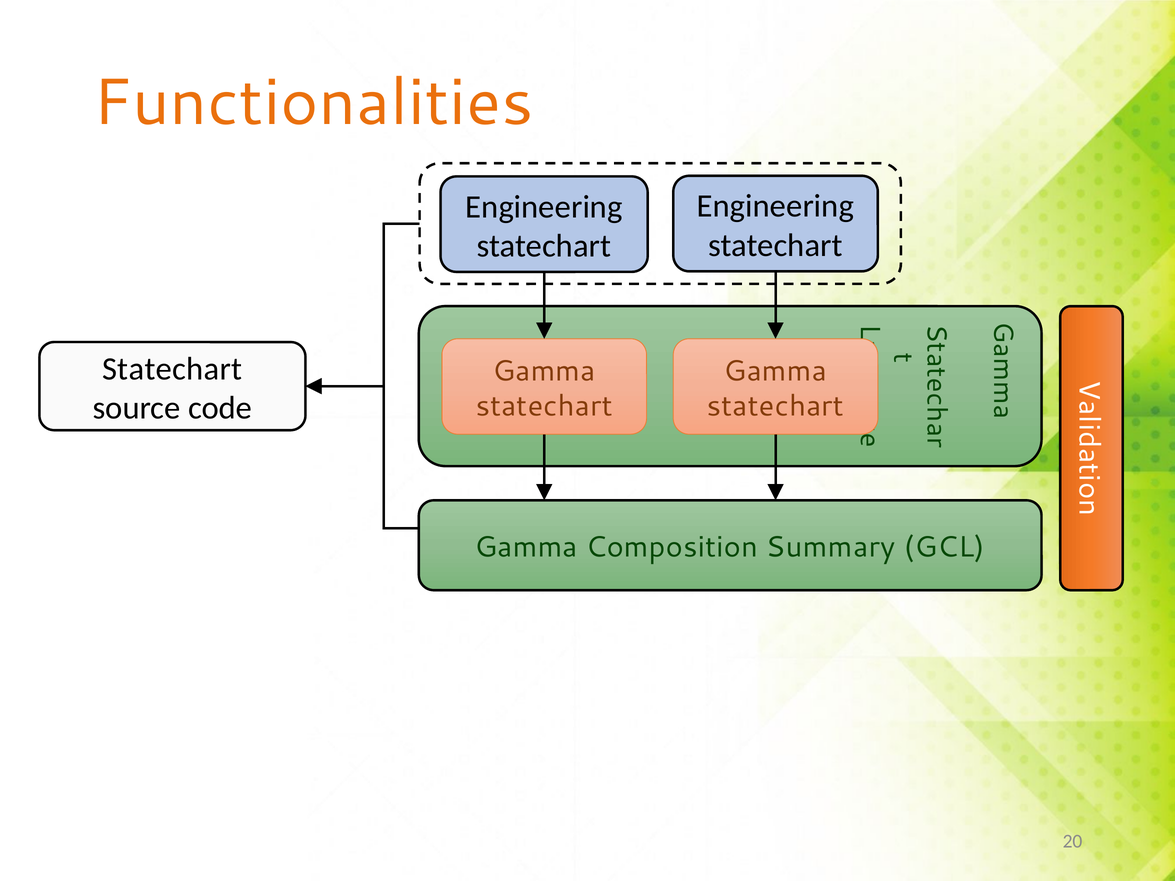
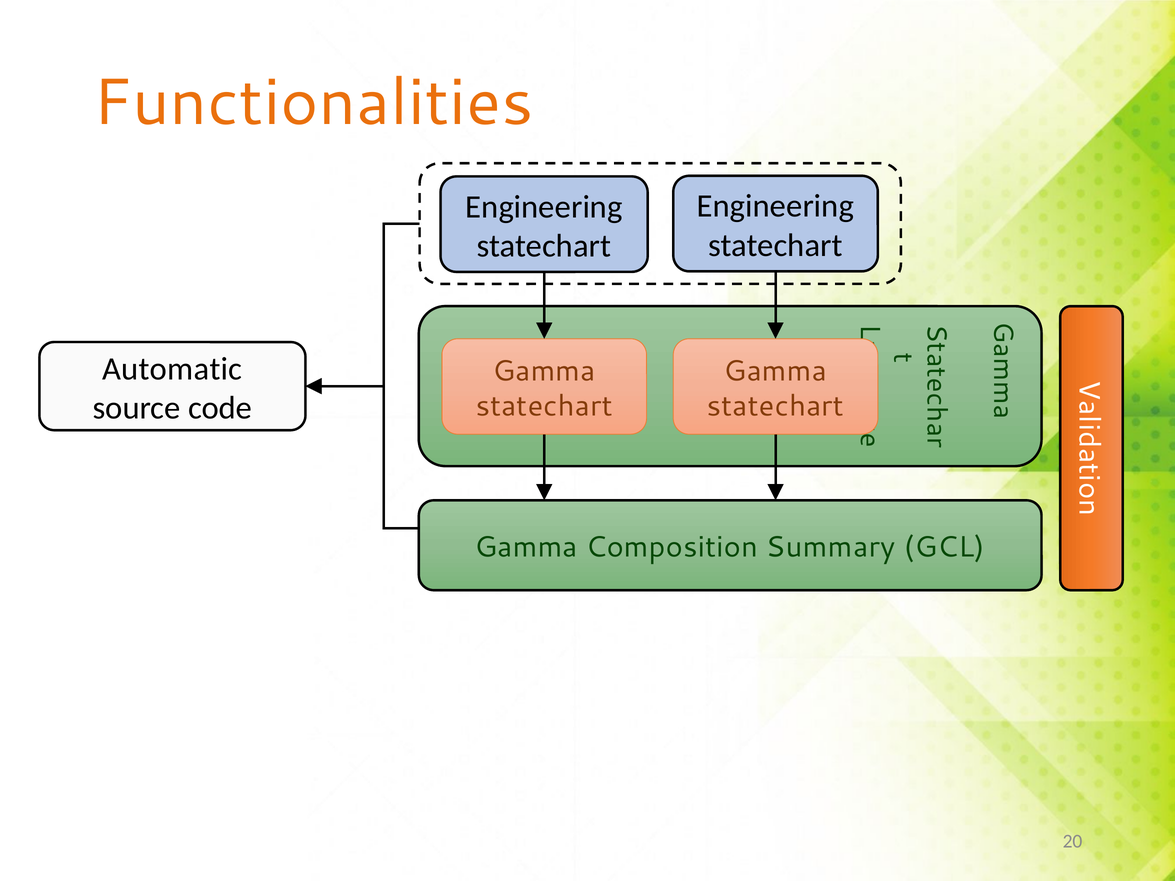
Statechart: Statechart -> Automatic (172, 369)
